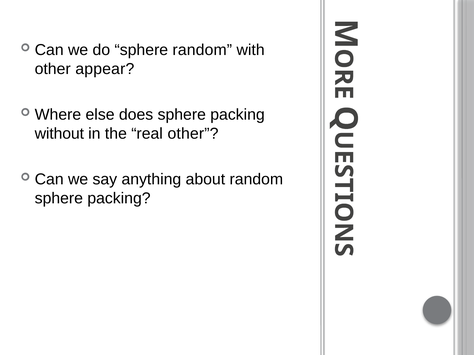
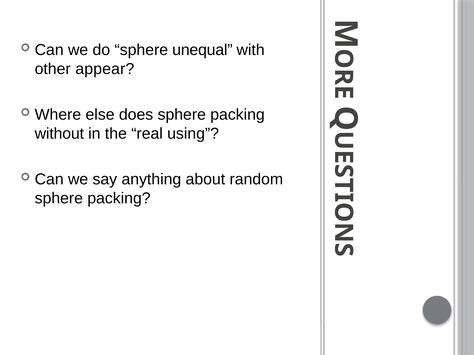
sphere random: random -> unequal (202, 50)
real other: other -> using (193, 134)
